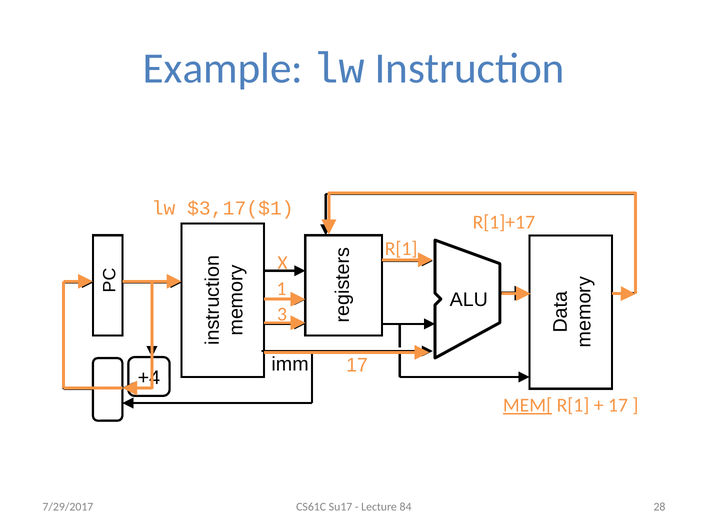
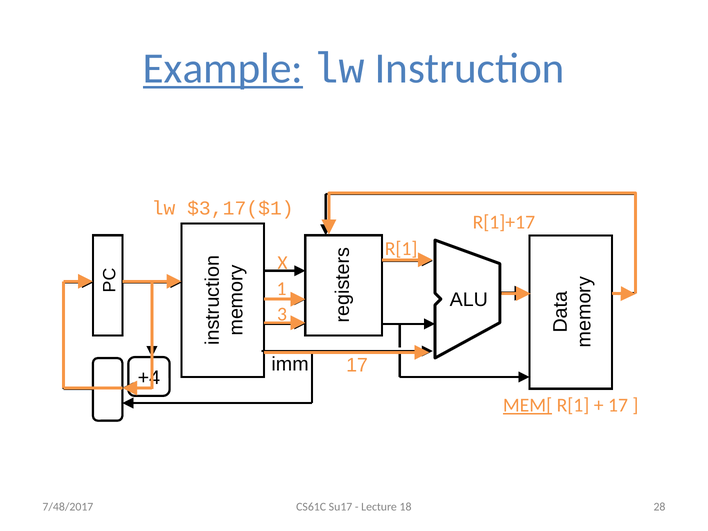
Example underline: none -> present (223, 69)
7/29/2017: 7/29/2017 -> 7/48/2017 (68, 507)
84: 84 -> 18 (406, 507)
